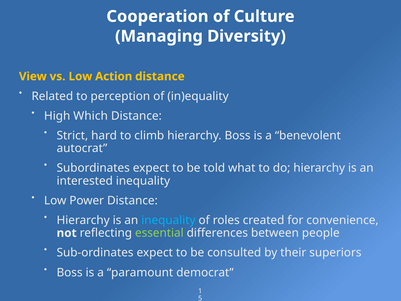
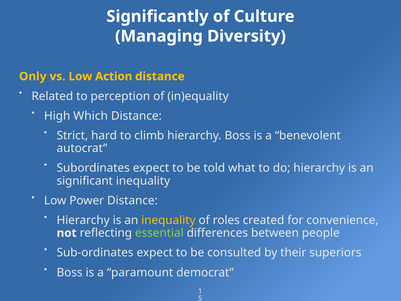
Cooperation: Cooperation -> Significantly (157, 16)
View: View -> Only (33, 76)
interested: interested -> significant (85, 181)
inequality colour: light blue -> yellow (168, 220)
